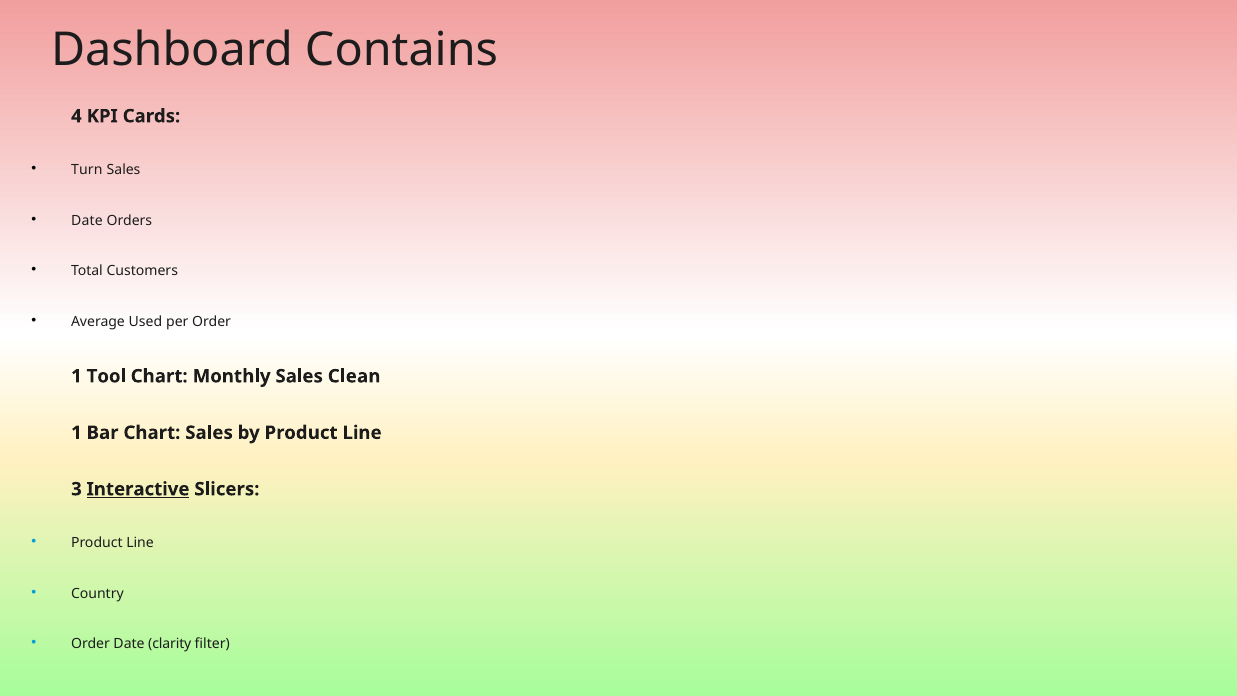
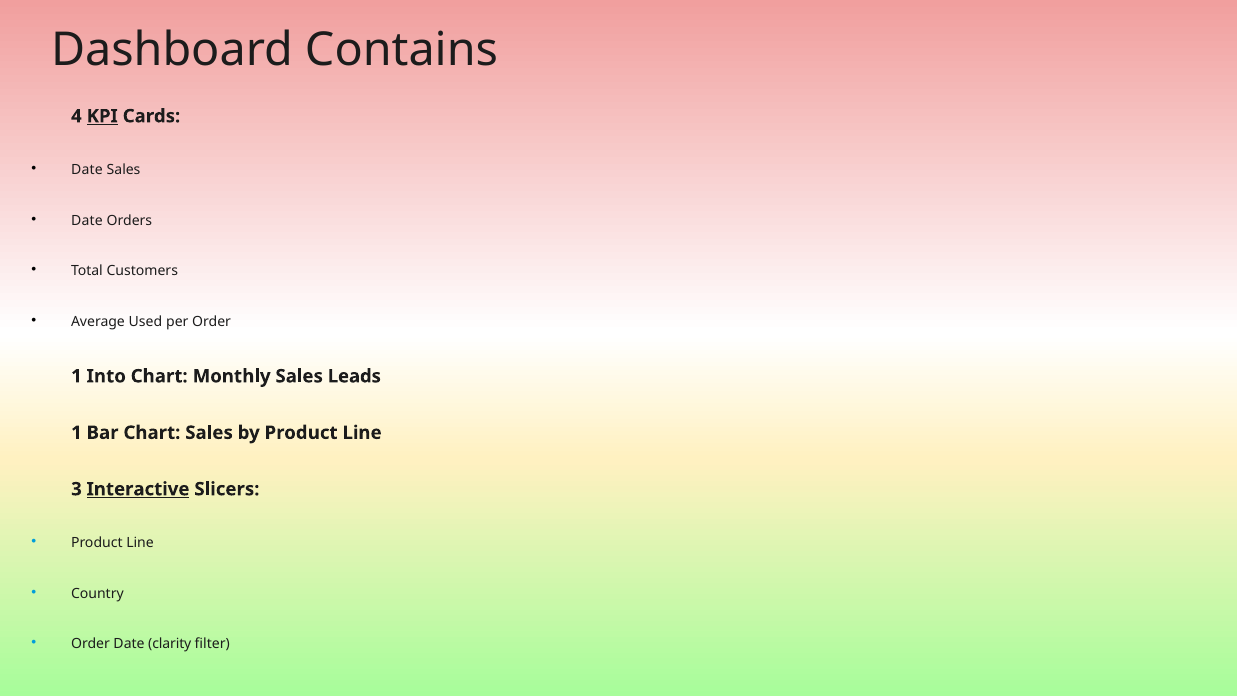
KPI underline: none -> present (102, 116)
Turn: Turn -> Date (87, 170)
Tool: Tool -> Into (106, 376)
Clean: Clean -> Leads (354, 376)
